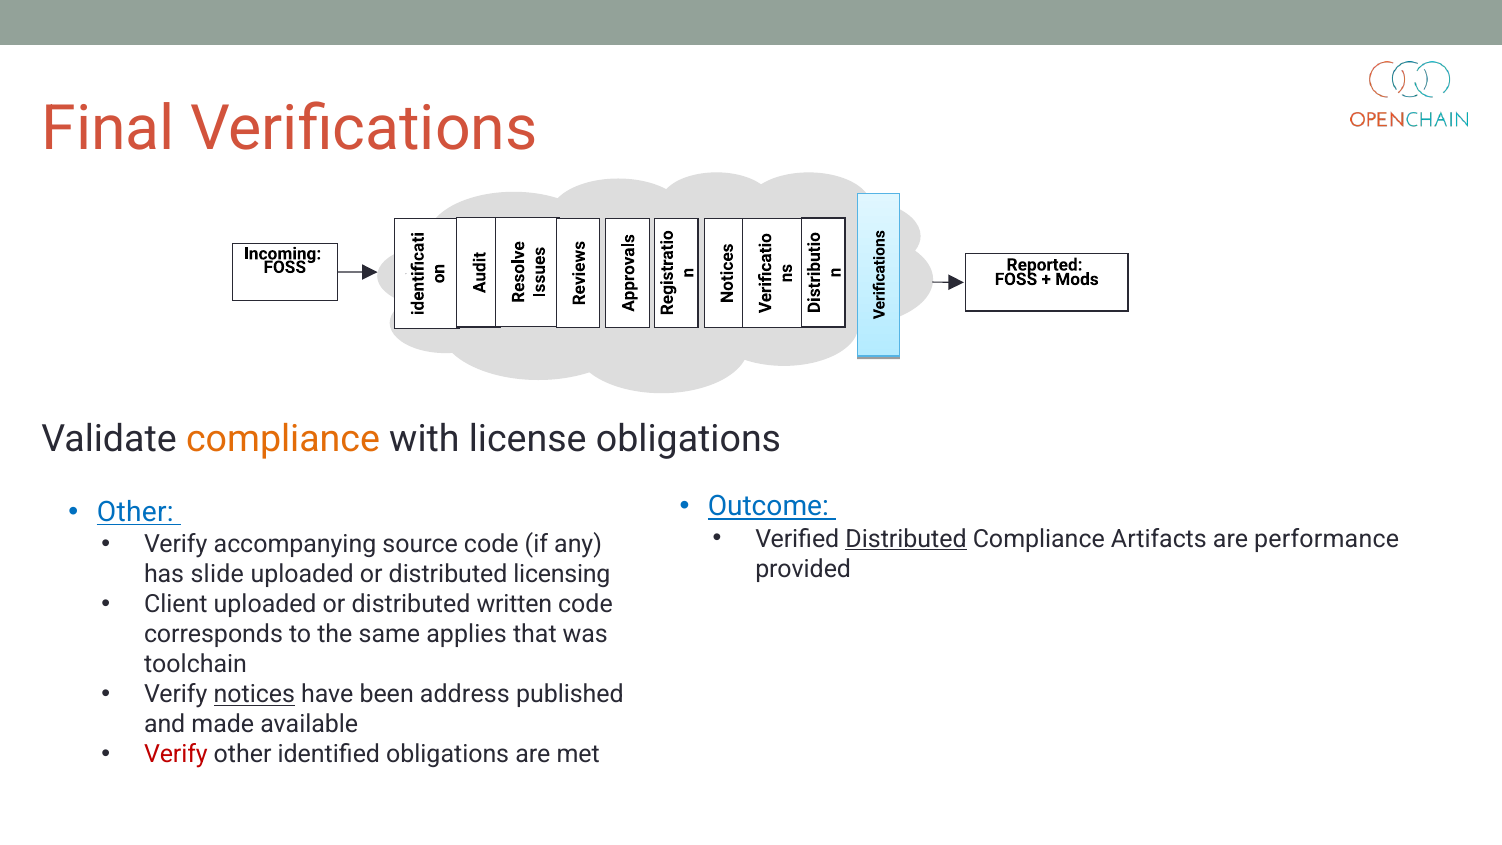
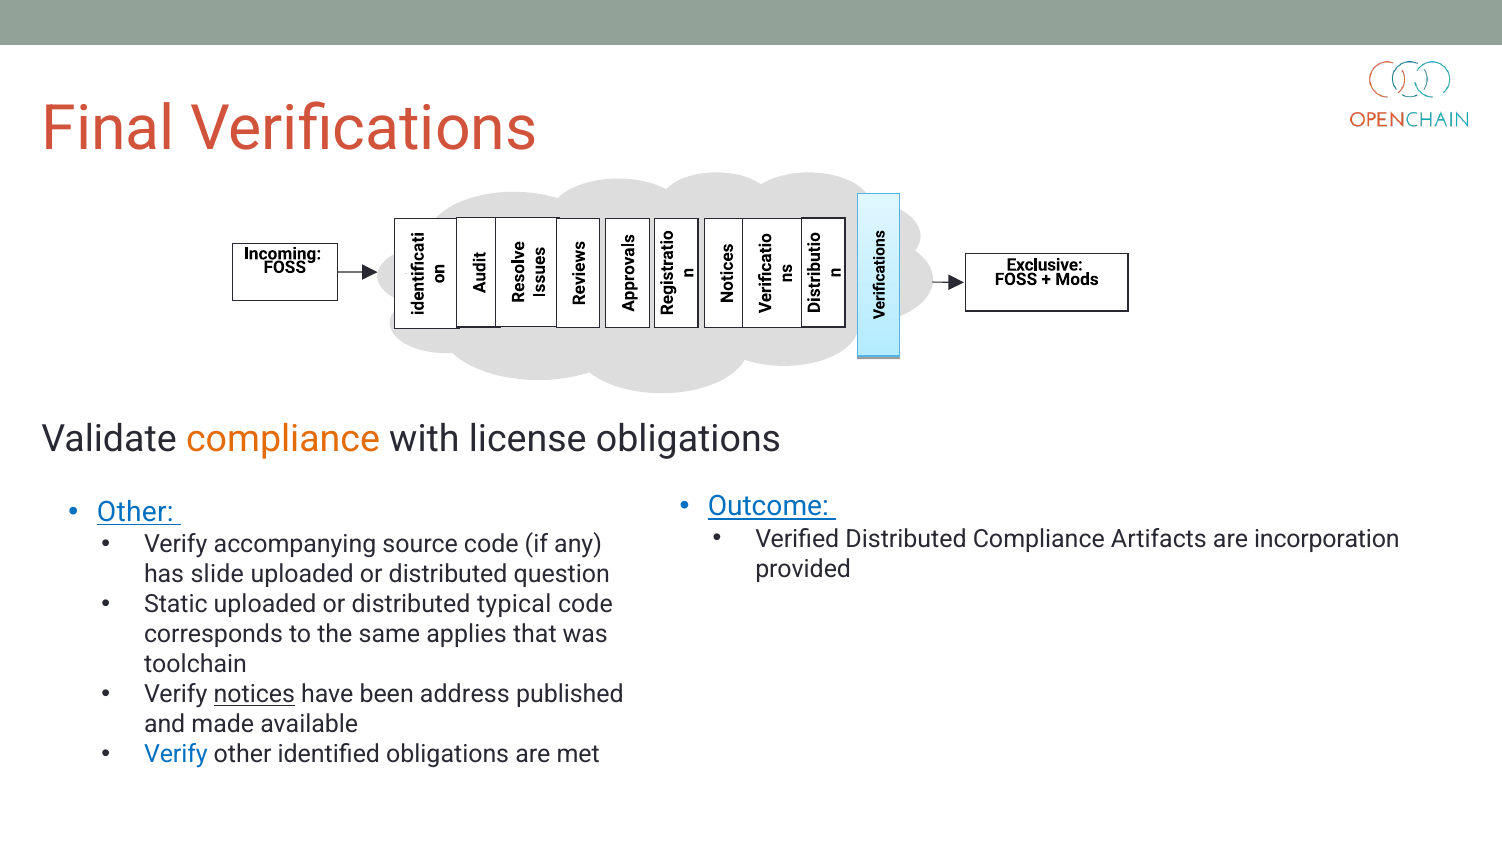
Reported: Reported -> Exclusive (1045, 265)
Distributed underline: present -> none (906, 539)
performance: performance -> incorporation (1327, 539)
licensing: licensing -> question (562, 574)
Client: Client -> Static (176, 604)
written: written -> typical (514, 604)
Verify colour: red -> blue (176, 755)
